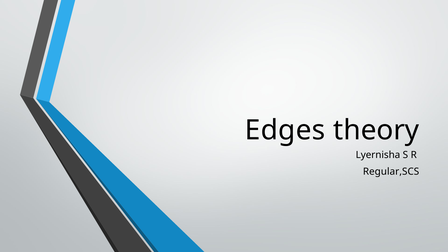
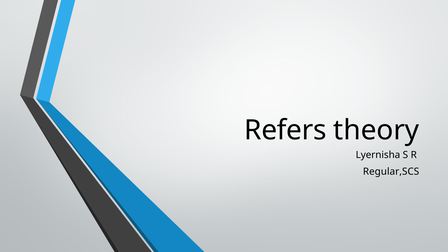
Edges: Edges -> Refers (285, 130)
